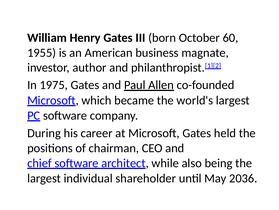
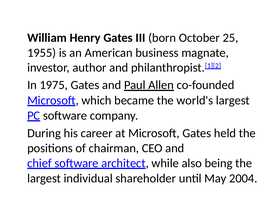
60: 60 -> 25 (231, 38)
2036: 2036 -> 2004 (243, 178)
